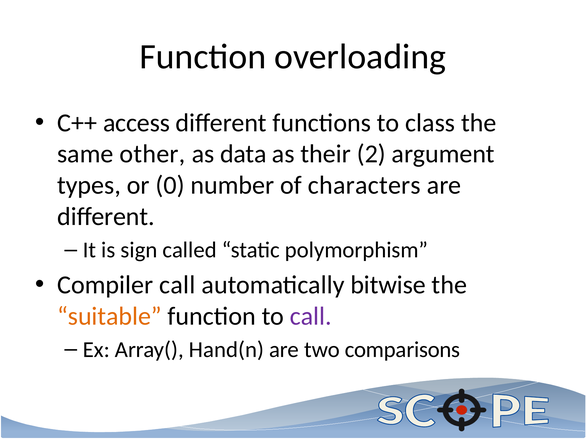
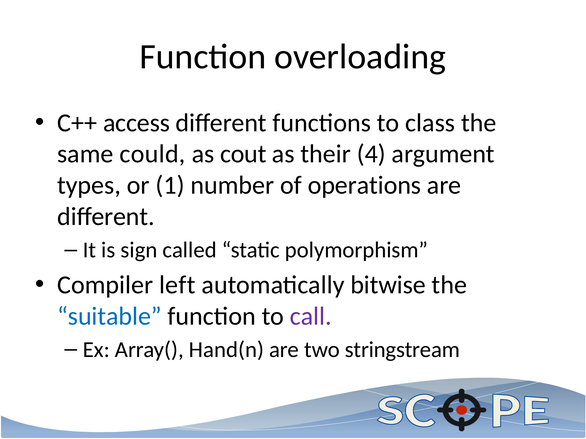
other: other -> could (153, 154)
data: data -> cout (243, 154)
2: 2 -> 4 (371, 154)
0: 0 -> 1 (170, 186)
characters: characters -> operations (364, 186)
Compiler call: call -> left (177, 285)
suitable colour: orange -> blue (109, 316)
comparisons: comparisons -> stringstream (402, 350)
